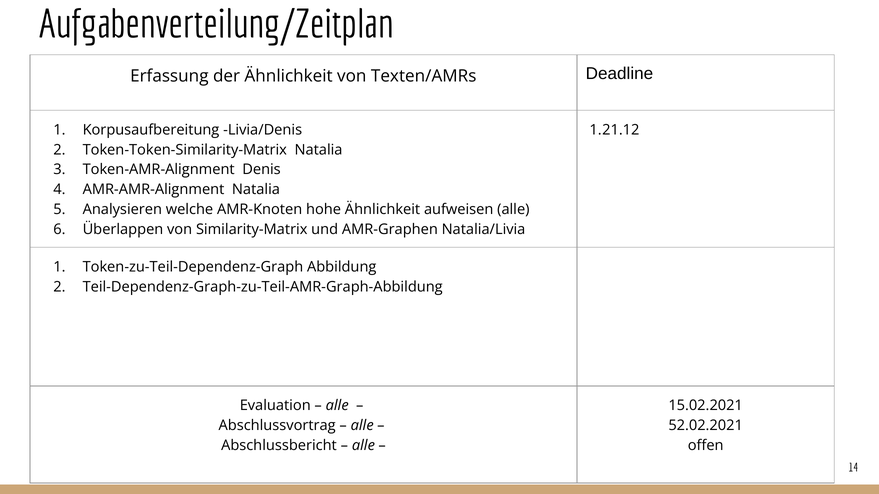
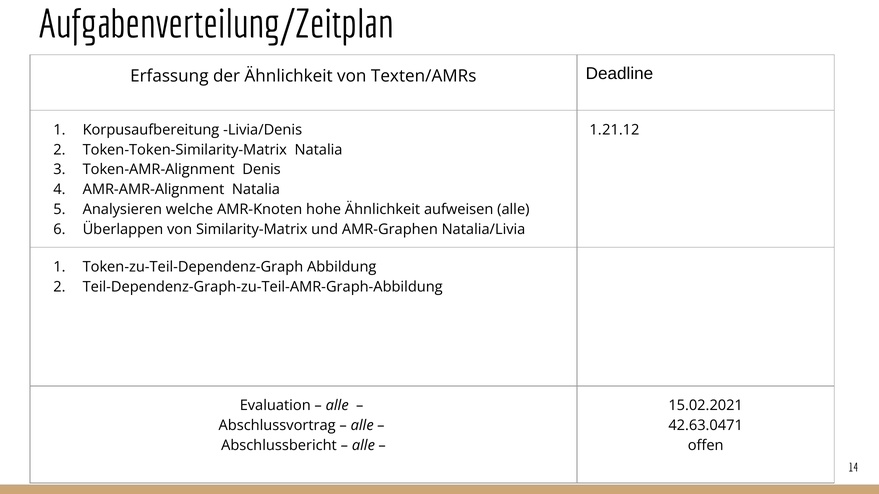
52.02.2021: 52.02.2021 -> 42.63.0471 (706, 426)
